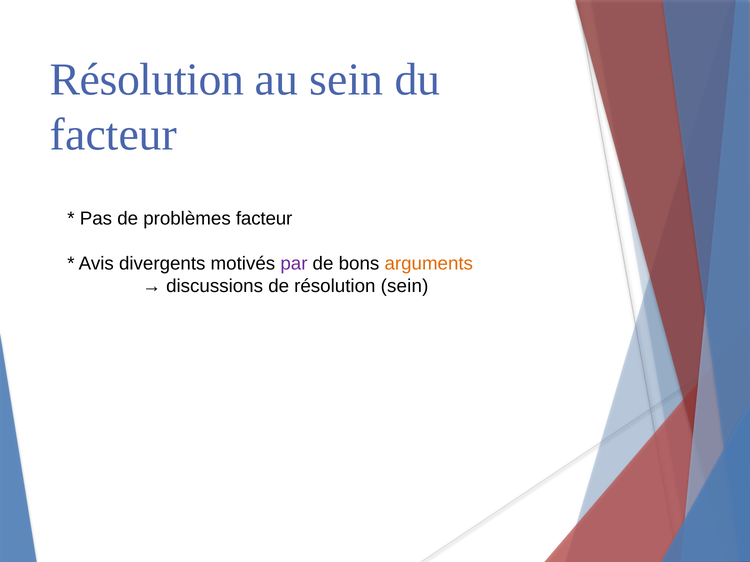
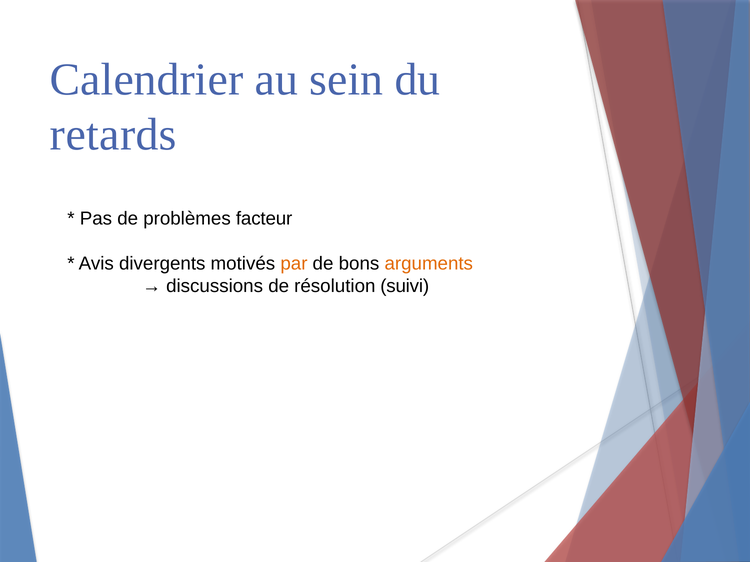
Résolution: Résolution -> Calendrier (147, 80)
facteur: facteur -> retards (113, 135)
par colour: purple -> orange (294, 264)
résolution sein: sein -> suivi (405, 286)
